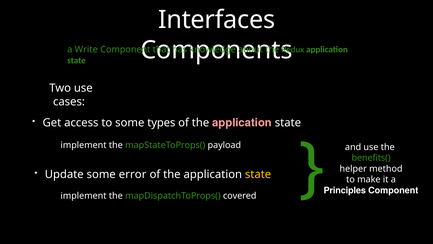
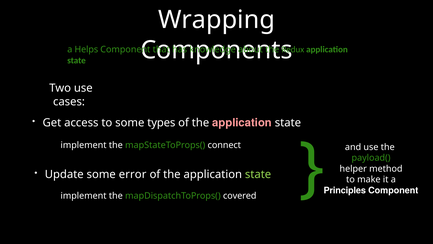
Interfaces: Interfaces -> Wrapping (216, 20)
Write: Write -> Helps (86, 49)
payload: payload -> connect (224, 145)
benefits(: benefits( -> payload( (371, 158)
state colour: yellow -> light green (258, 174)
